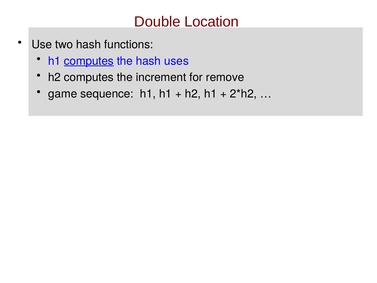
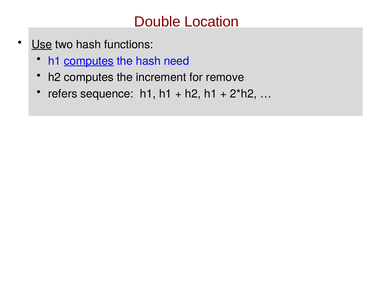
Use underline: none -> present (42, 44)
uses: uses -> need (177, 61)
game: game -> refers (63, 94)
